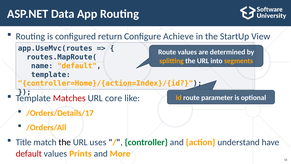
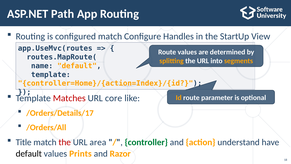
Data: Data -> Path (63, 14)
configured return: return -> match (110, 36)
Achieve: Achieve -> Handles (179, 36)
the colour: black -> red (65, 142)
uses: uses -> area (98, 142)
default colour: red -> black (29, 153)
More: More -> Razor (120, 153)
